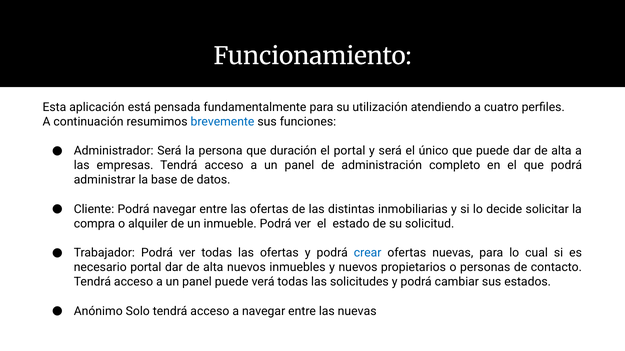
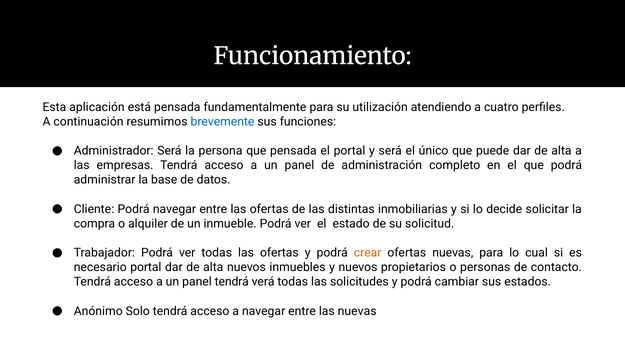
que duración: duración -> pensada (293, 151)
crear colour: blue -> orange (368, 253)
panel puede: puede -> tendrá (232, 282)
